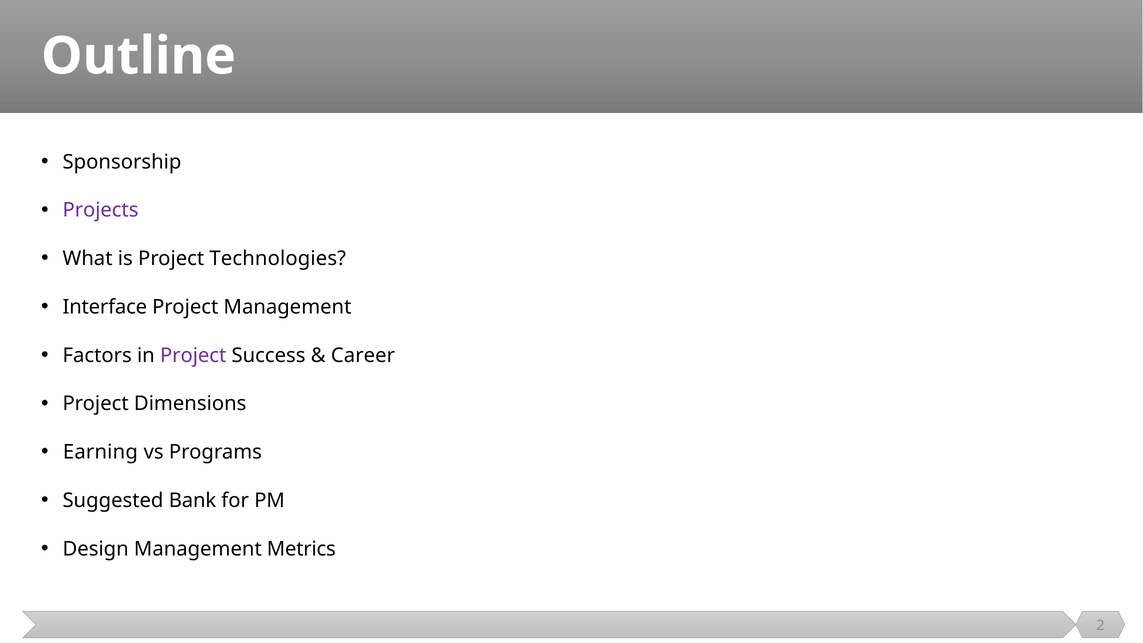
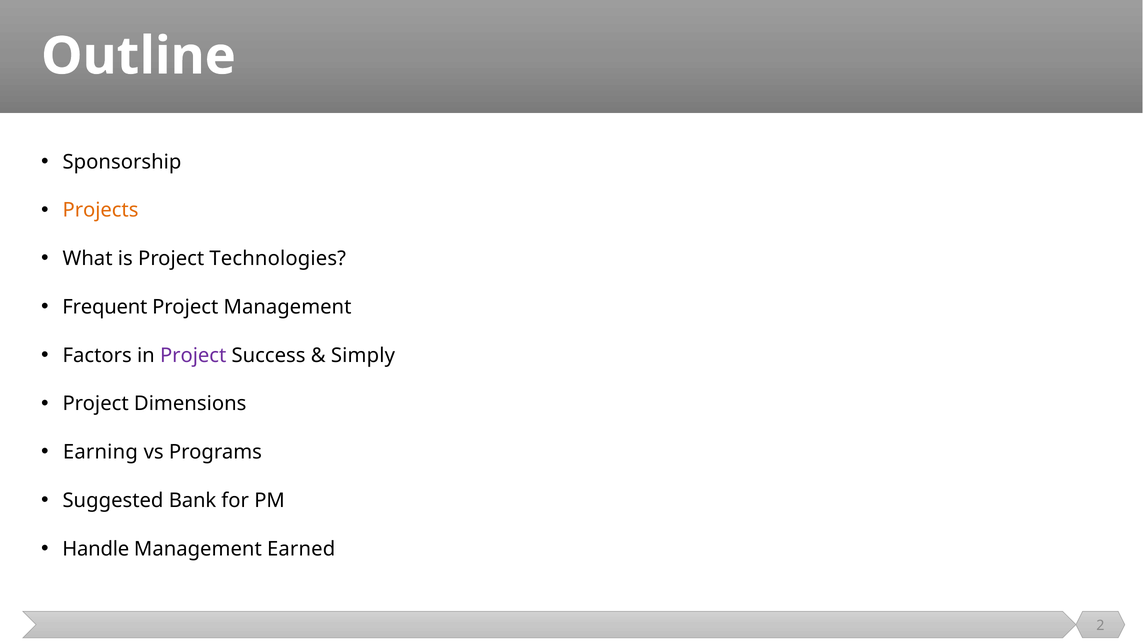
Projects colour: purple -> orange (101, 210)
Interface: Interface -> Frequent (105, 307)
Career: Career -> Simply (363, 355)
Design: Design -> Handle (96, 549)
Metrics: Metrics -> Earned (301, 549)
